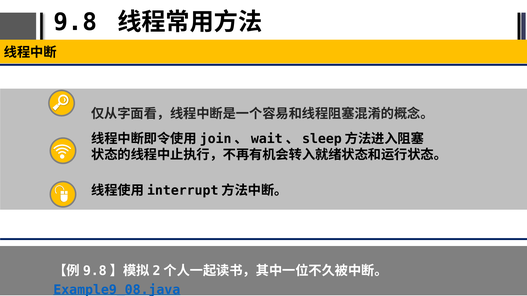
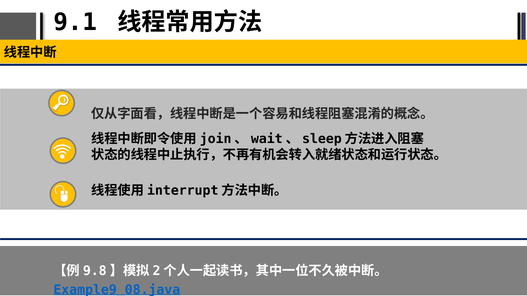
9.8: 9.8 -> 9.1 (75, 22)
